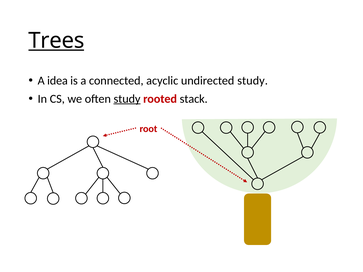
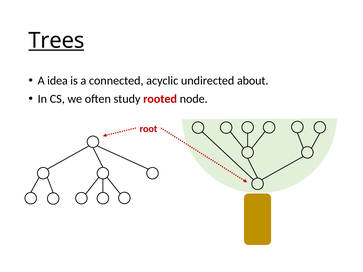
undirected study: study -> about (253, 81)
study underline: present -> none (127, 99)
stack: stack -> node (194, 99)
